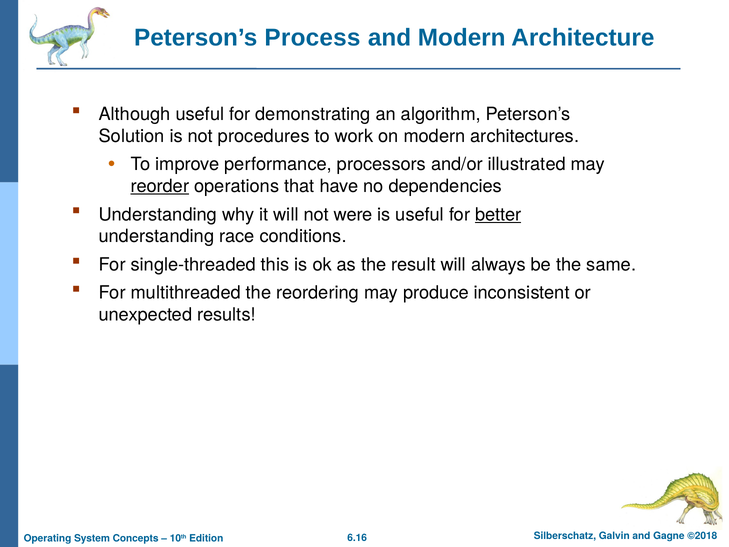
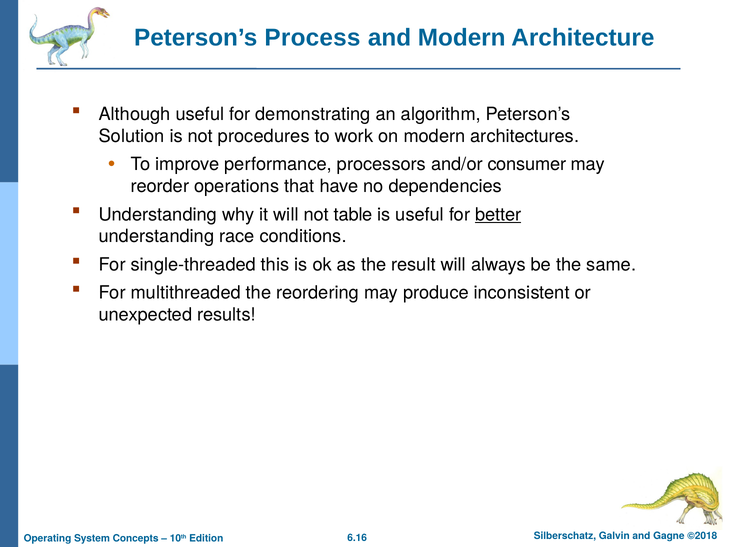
illustrated: illustrated -> consumer (527, 164)
reorder underline: present -> none (160, 186)
were: were -> table (353, 214)
